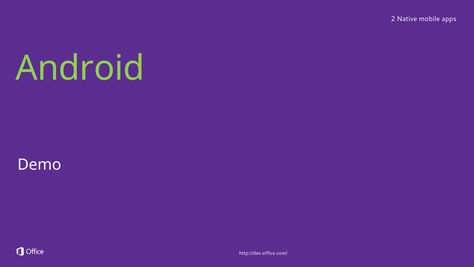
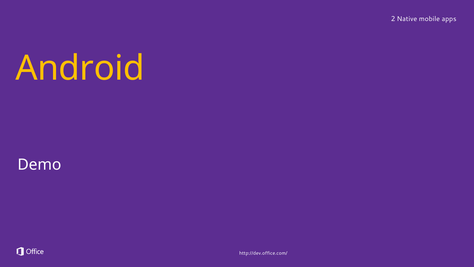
Android colour: light green -> yellow (80, 68)
